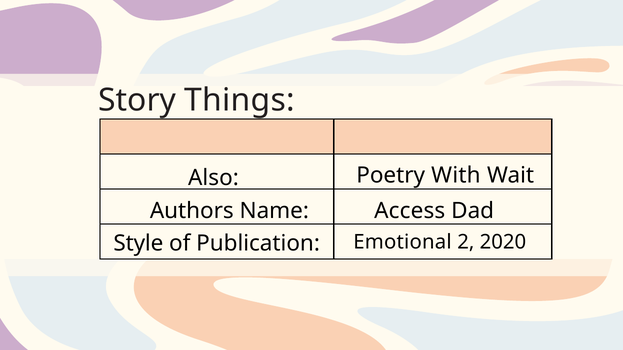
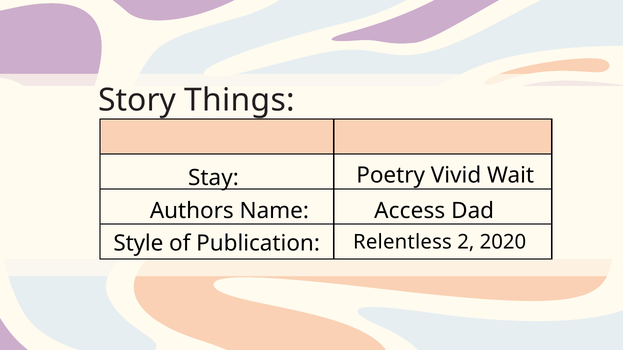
With: With -> Vivid (456, 176)
Also: Also -> Stay (213, 178)
Emotional: Emotional -> Relentless (402, 242)
